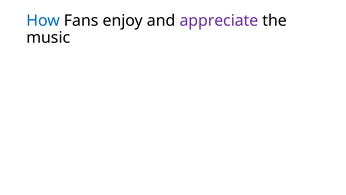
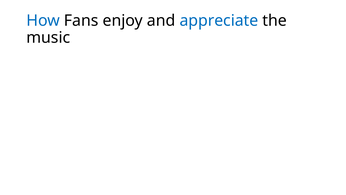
appreciate colour: purple -> blue (219, 21)
